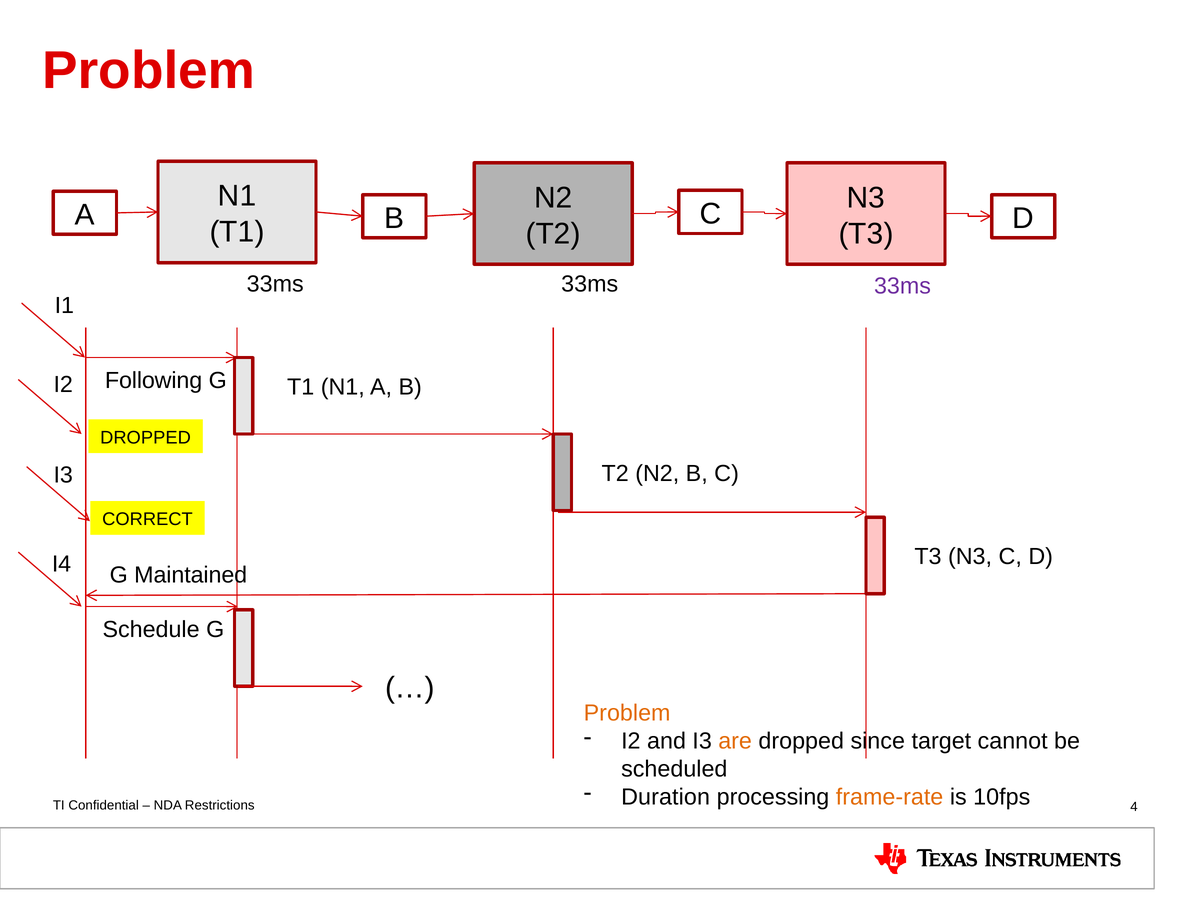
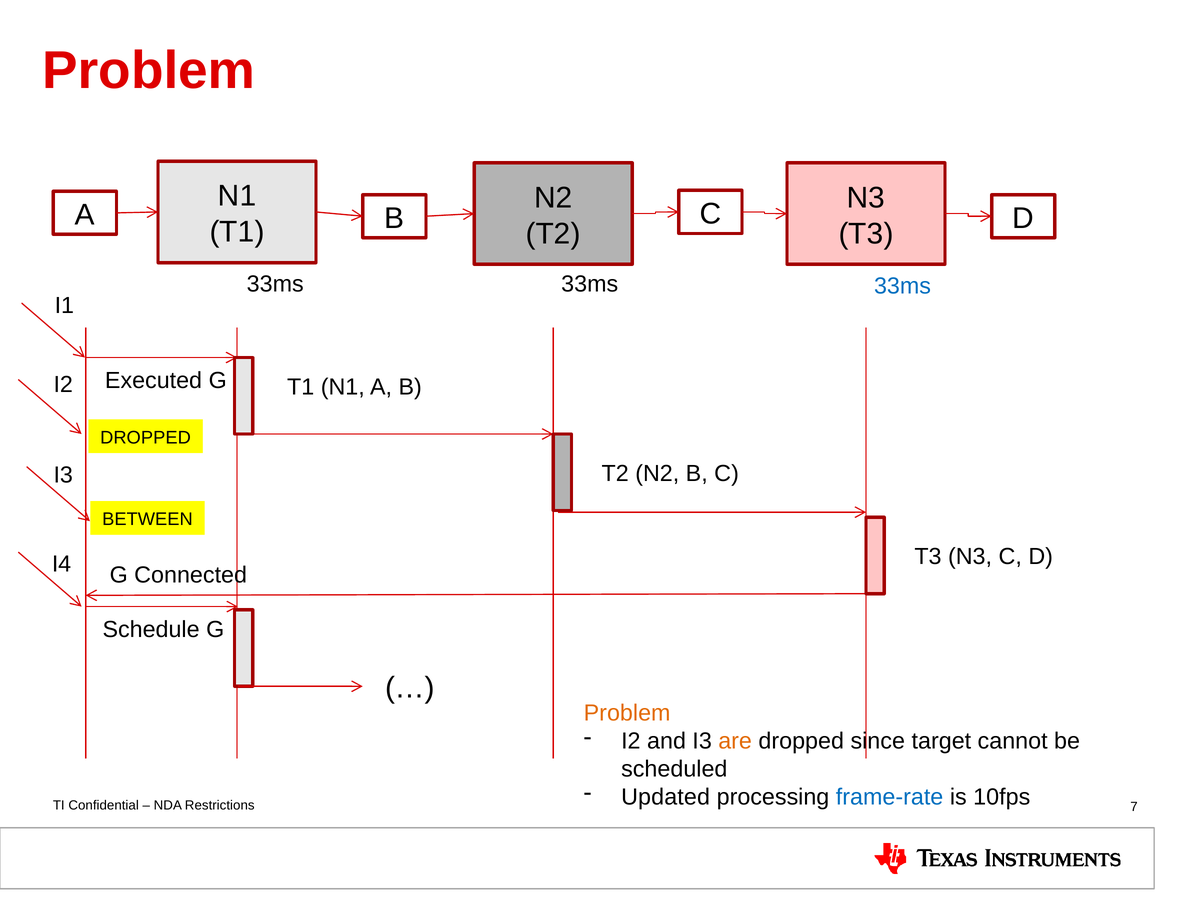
33ms colour: purple -> blue (902, 286)
Following: Following -> Executed (154, 381)
CORRECT: CORRECT -> BETWEEN (147, 520)
Maintained: Maintained -> Connected (191, 575)
Duration: Duration -> Updated (666, 798)
frame-rate colour: orange -> blue (890, 798)
4: 4 -> 7 (1134, 808)
